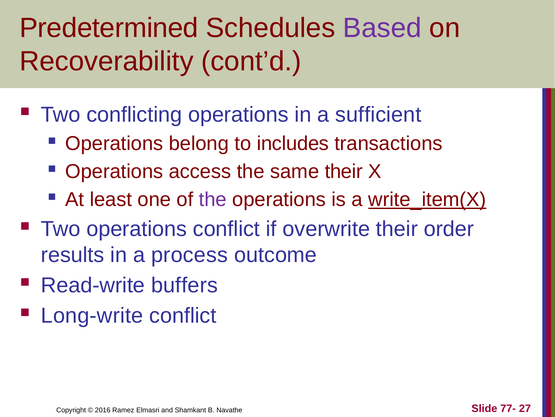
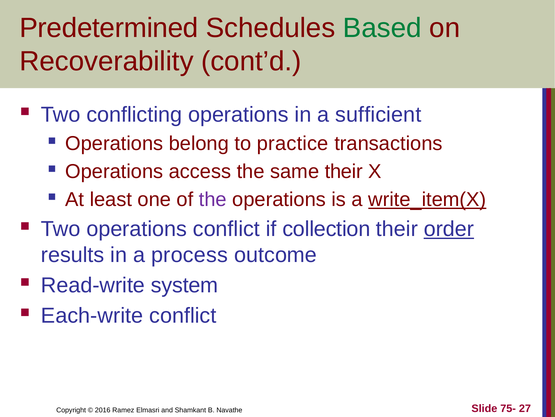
Based colour: purple -> green (382, 28)
includes: includes -> practice (293, 143)
overwrite: overwrite -> collection (326, 229)
order underline: none -> present (449, 229)
buffers: buffers -> system (185, 285)
Long-write: Long-write -> Each-write (92, 315)
77-: 77- -> 75- (508, 408)
